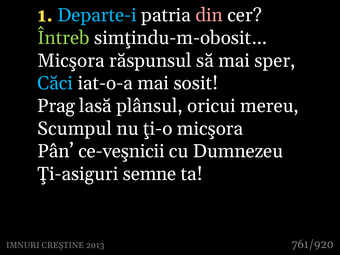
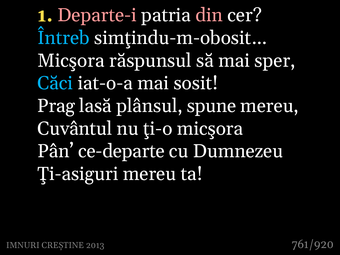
Departe-i colour: light blue -> pink (97, 15)
Întreb colour: light green -> light blue (64, 38)
oricui: oricui -> spune (212, 106)
Scumpul: Scumpul -> Cuvântul (75, 129)
ce-veşnicii: ce-veşnicii -> ce-departe (121, 151)
Ţi-asiguri semne: semne -> mereu (150, 174)
